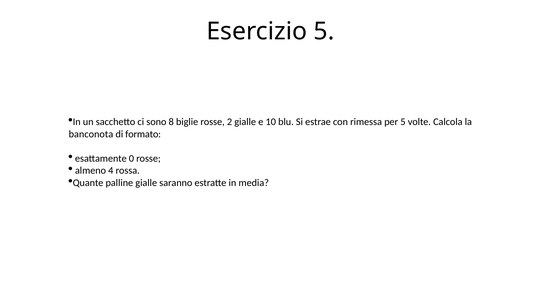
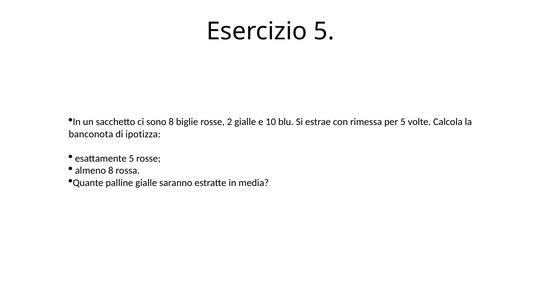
formato: formato -> ipotizza (143, 134)
esattamente 0: 0 -> 5 (131, 159)
almeno 4: 4 -> 8 (111, 171)
